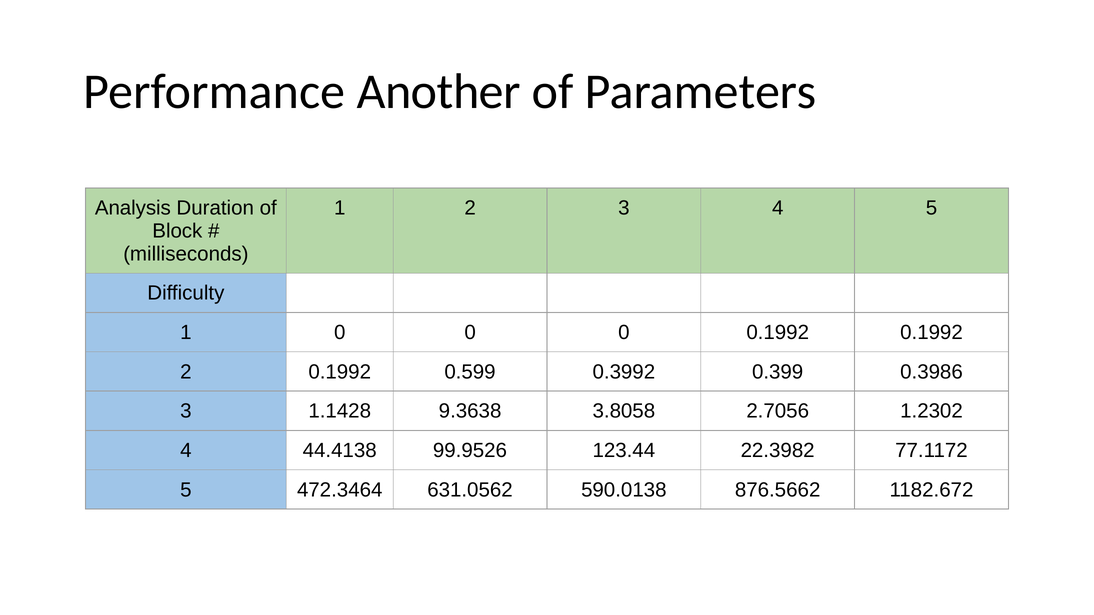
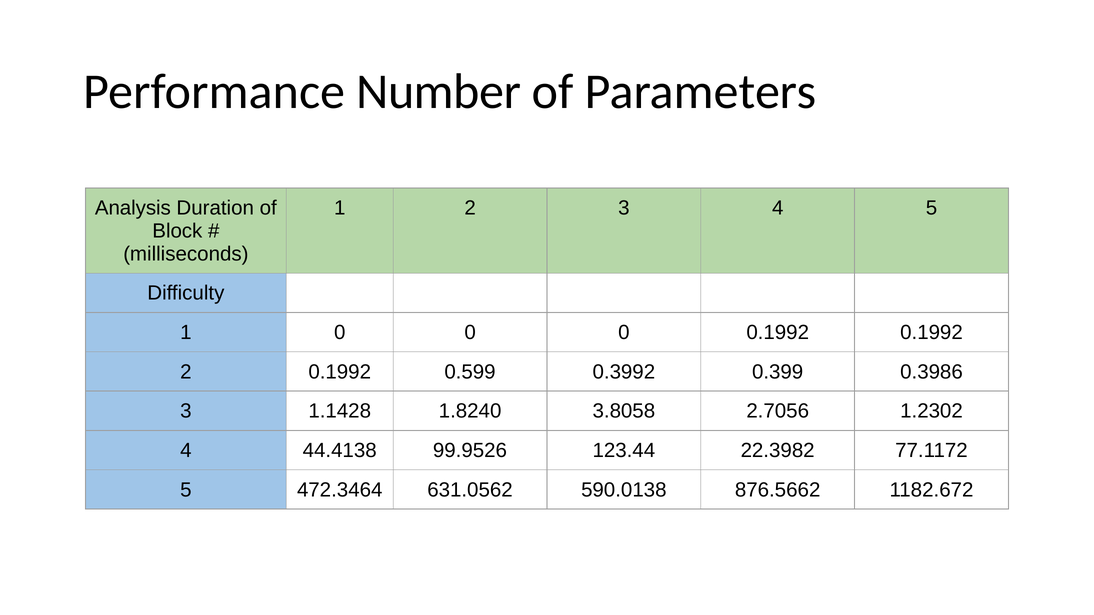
Another: Another -> Number (439, 92)
9.3638: 9.3638 -> 1.8240 (470, 411)
